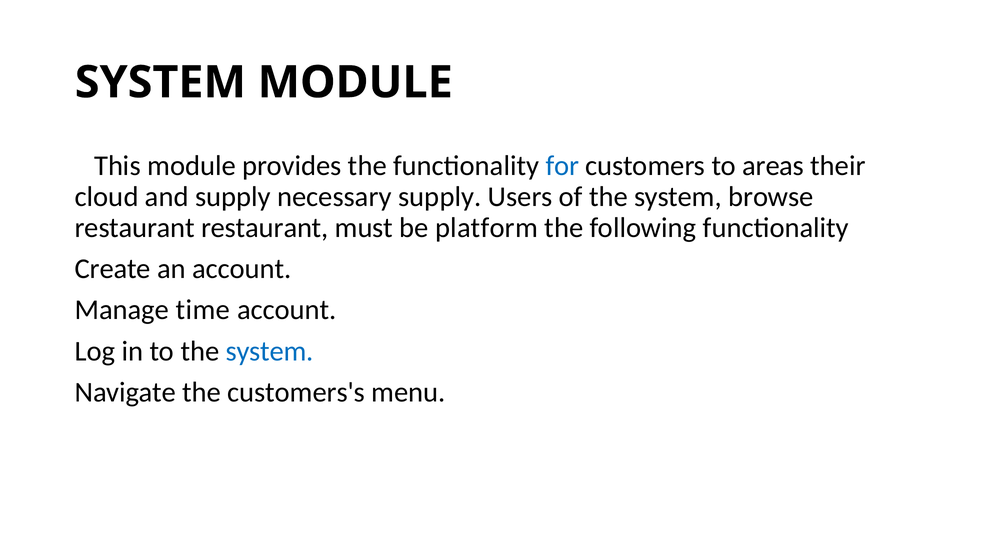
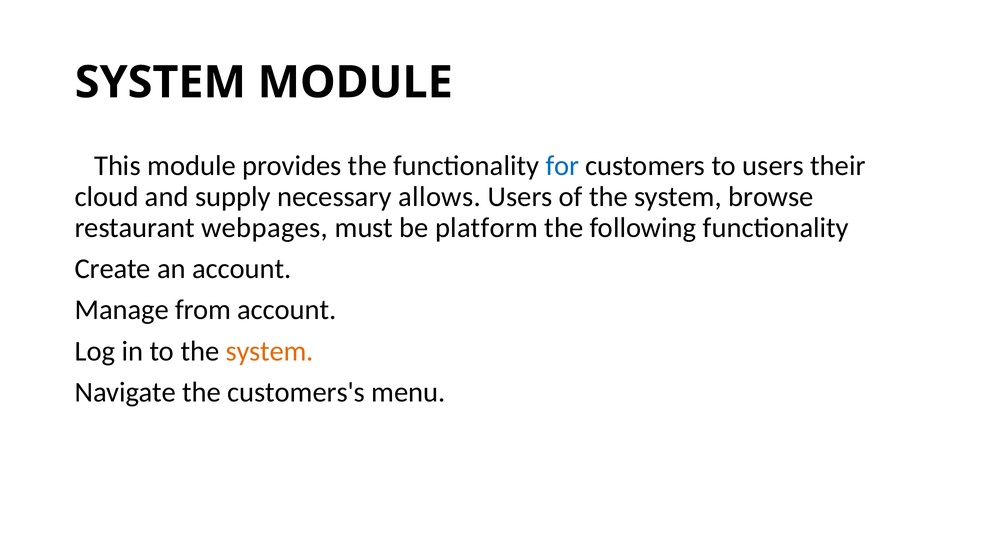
to areas: areas -> users (773, 166)
necessary supply: supply -> allows (440, 197)
restaurant restaurant: restaurant -> webpages (265, 228)
time: time -> from (203, 310)
system colour: blue -> orange (270, 351)
